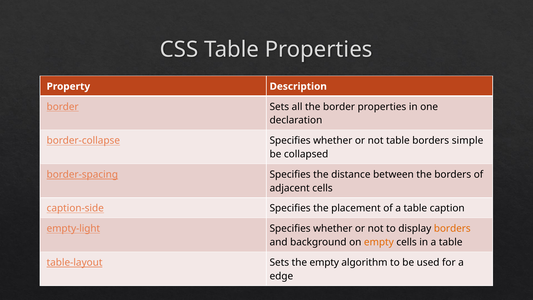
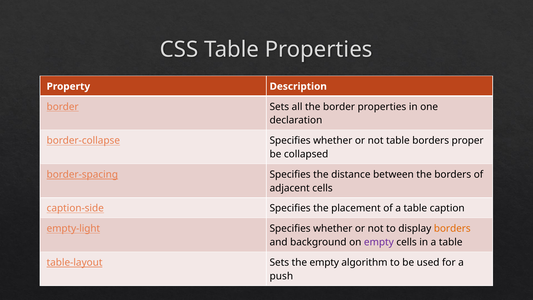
simple: simple -> proper (468, 141)
empty colour: orange -> purple (379, 242)
edge: edge -> push (281, 276)
